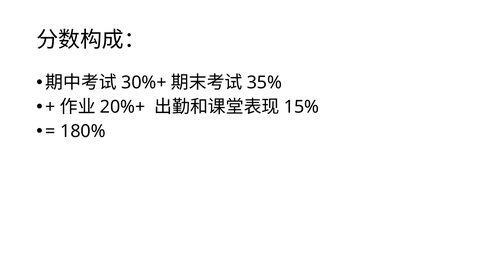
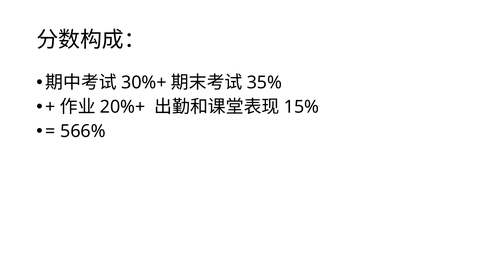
180%: 180% -> 566% (83, 131)
